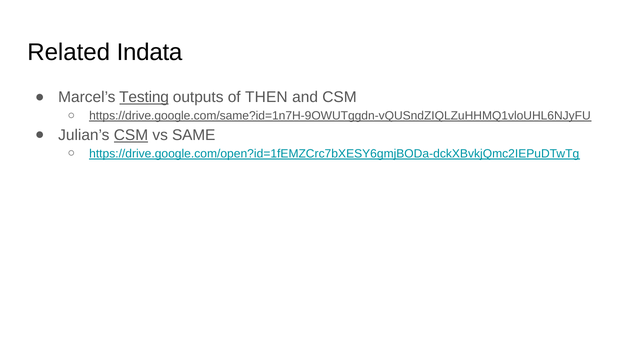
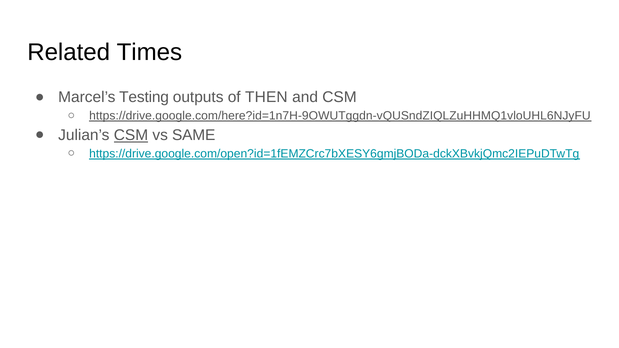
Indata: Indata -> Times (149, 52)
Testing underline: present -> none (144, 97)
https://drive.google.com/same?id=1n7H-9OWUTggdn-vQUSndZIQLZuHHMQ1vloUHL6NJyFU: https://drive.google.com/same?id=1n7H-9OWUTggdn-vQUSndZIQLZuHHMQ1vloUHL6NJyFU -> https://drive.google.com/here?id=1n7H-9OWUTggdn-vQUSndZIQLZuHHMQ1vloUHL6NJyFU (340, 116)
